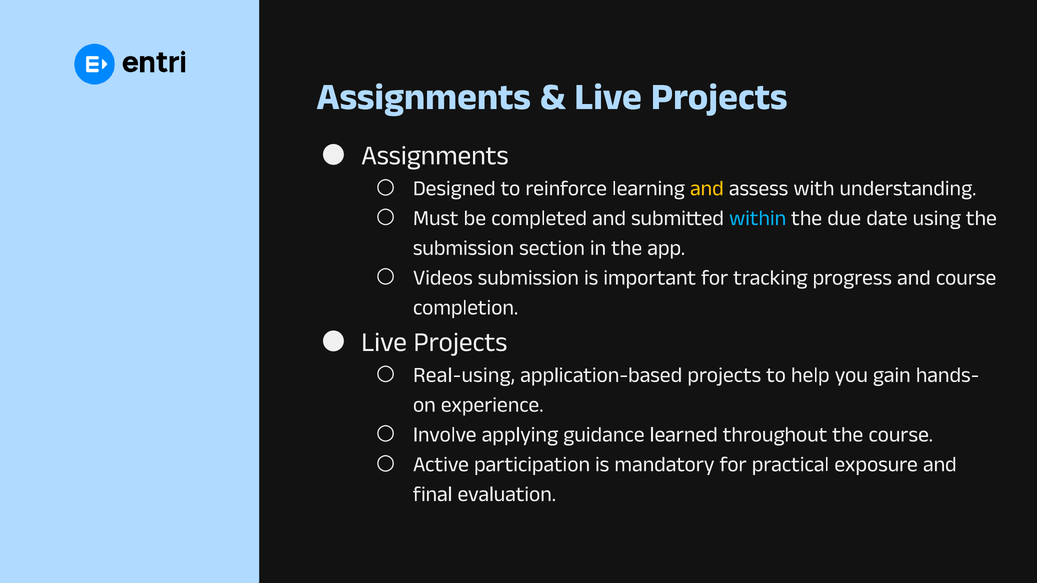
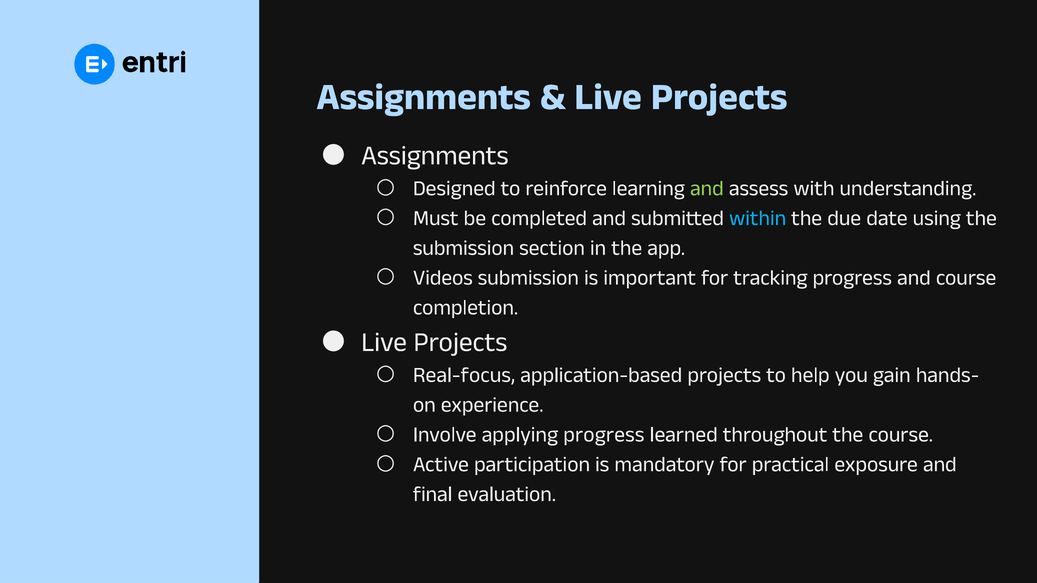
and colour: yellow -> light green (707, 188)
Real-using: Real-using -> Real-focus (464, 375)
applying guidance: guidance -> progress (604, 435)
